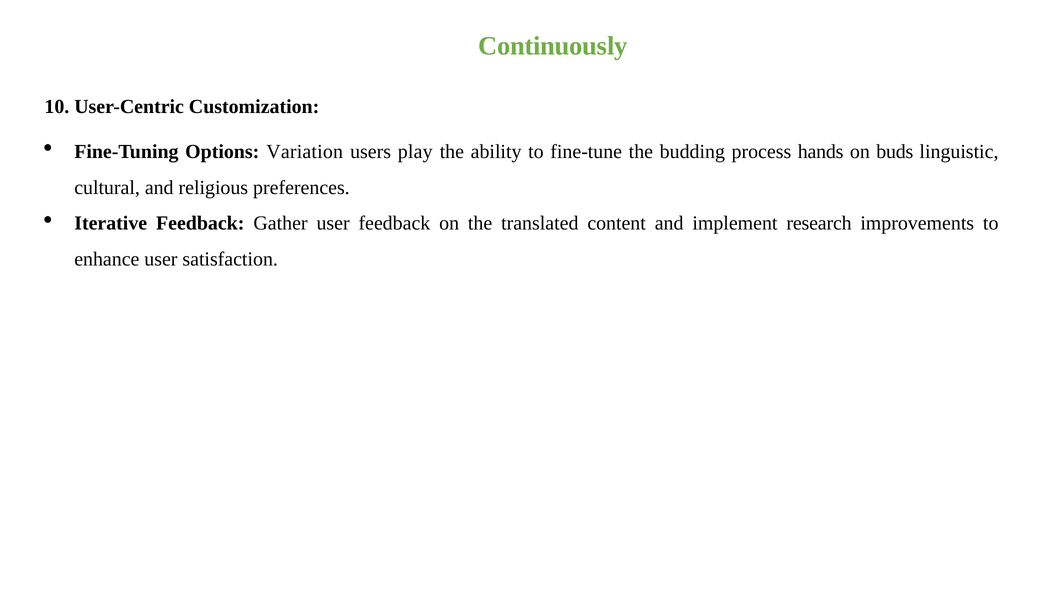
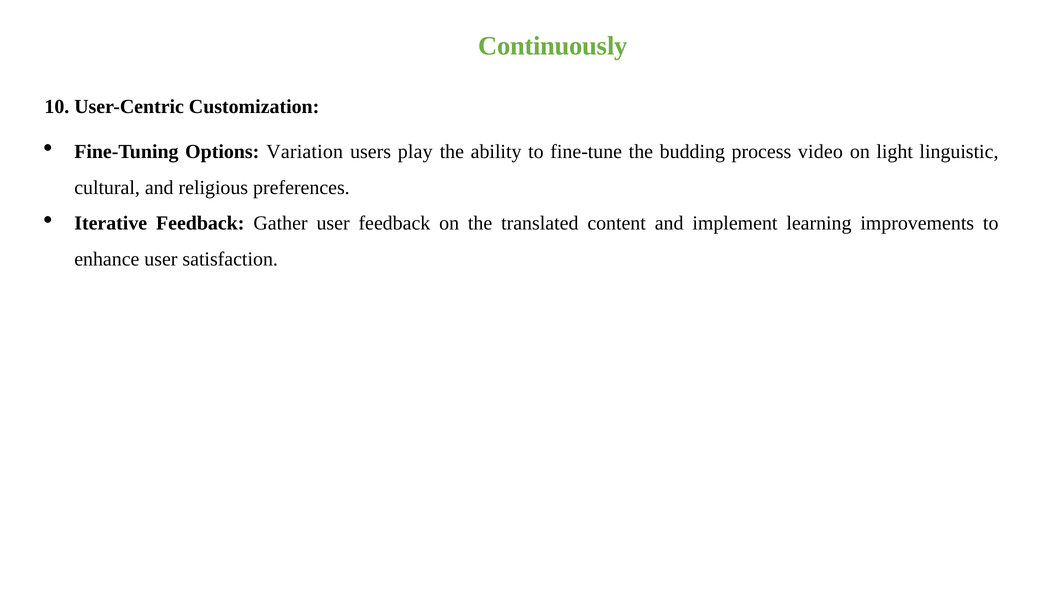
hands: hands -> video (820, 151)
buds: buds -> light (895, 151)
research: research -> learning (819, 223)
